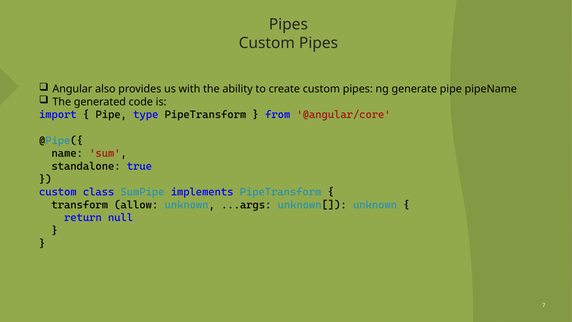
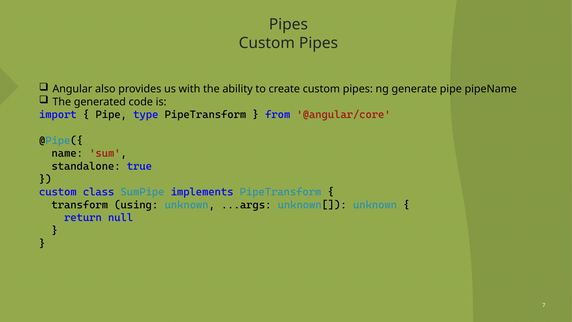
allow: allow -> using (136, 205)
